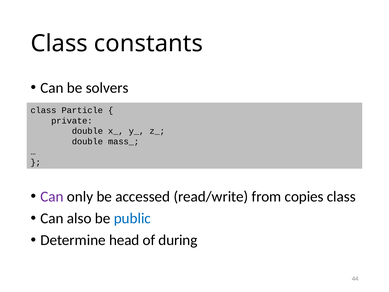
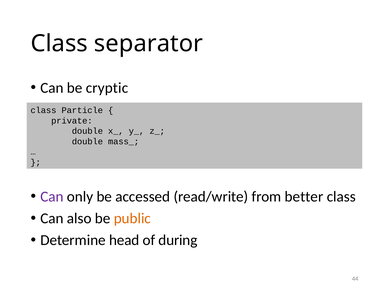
constants: constants -> separator (149, 44)
solvers: solvers -> cryptic (107, 88)
copies: copies -> better (304, 196)
public colour: blue -> orange (132, 218)
